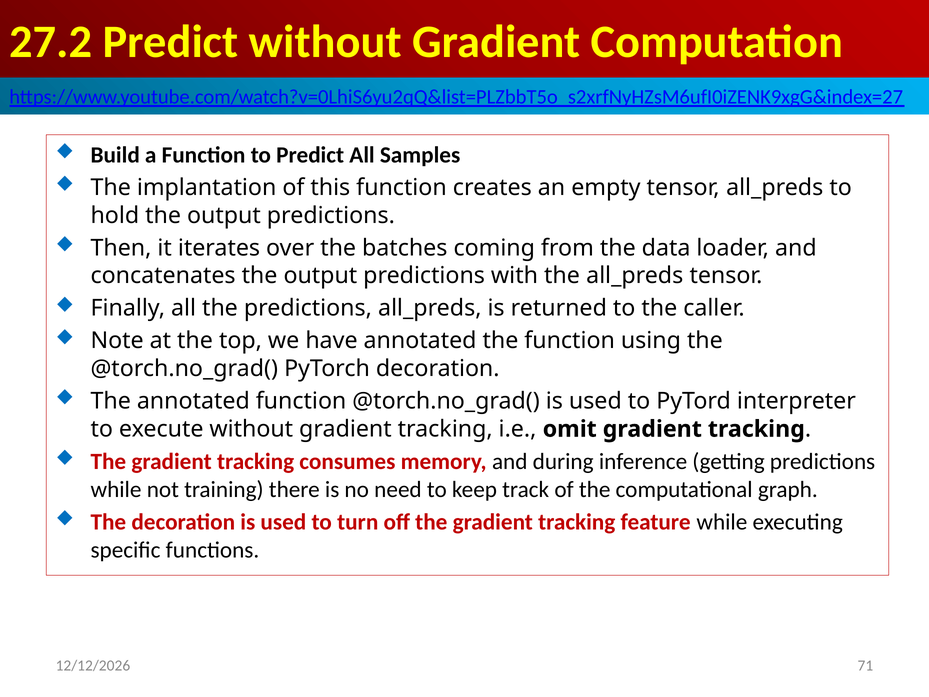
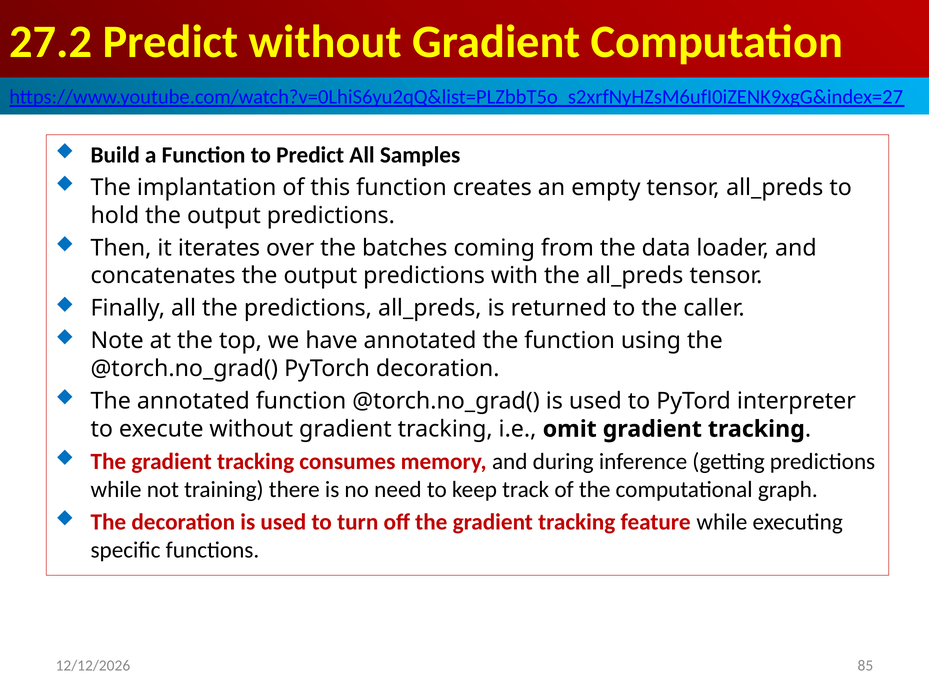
71: 71 -> 85 (865, 665)
